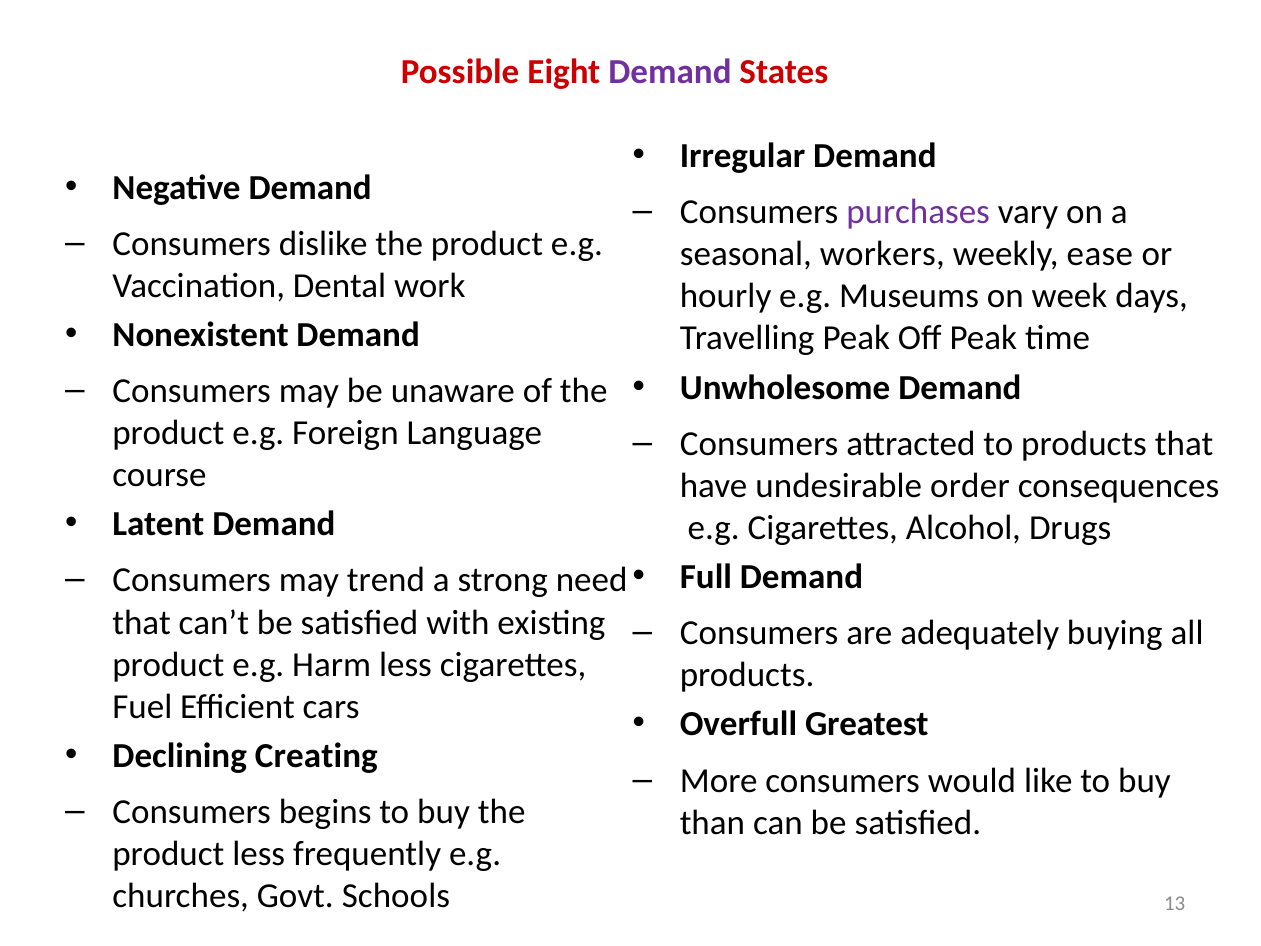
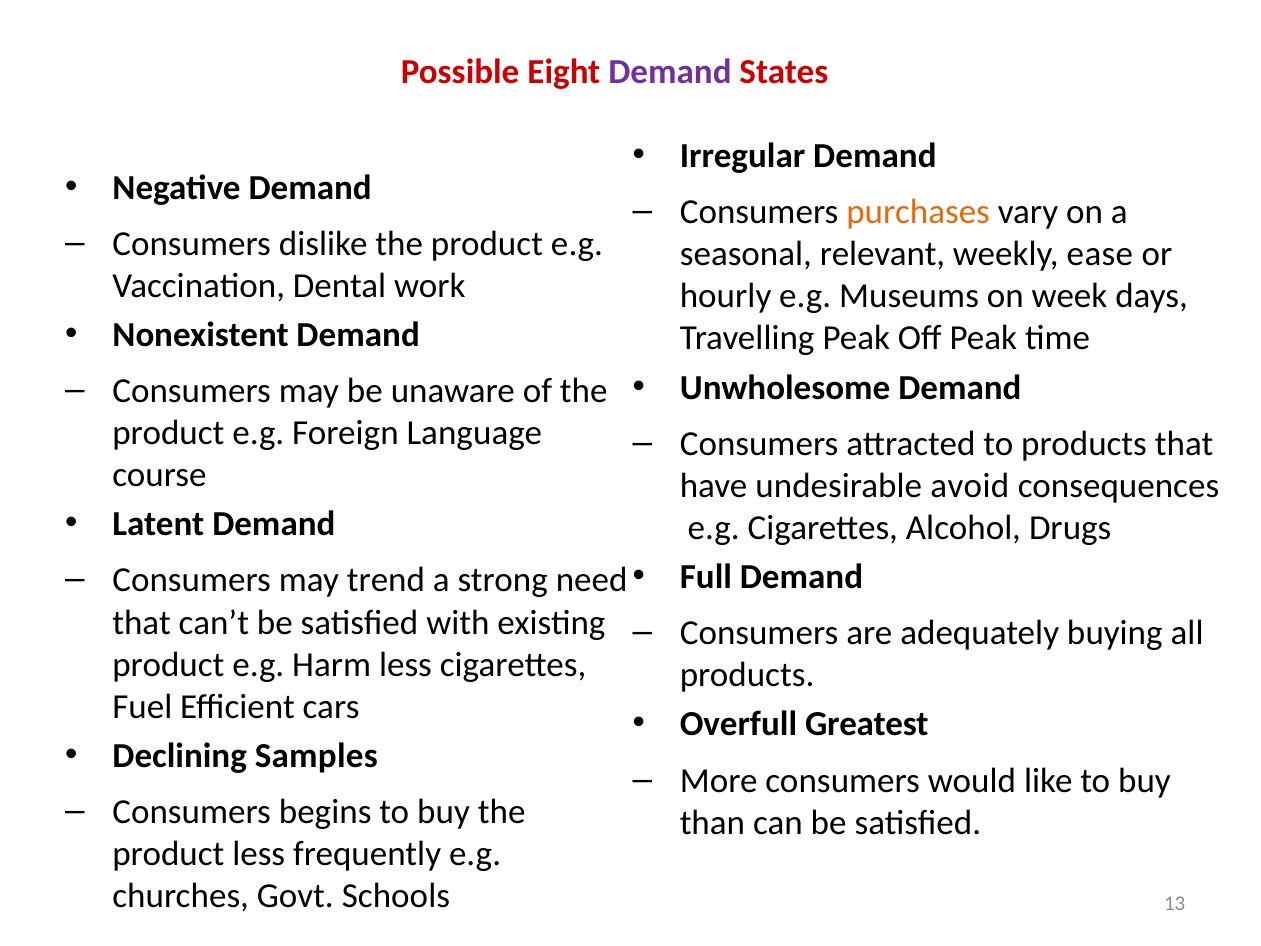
purchases colour: purple -> orange (918, 212)
workers: workers -> relevant (883, 254)
order: order -> avoid (970, 486)
Creating: Creating -> Samples (316, 756)
